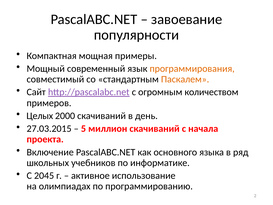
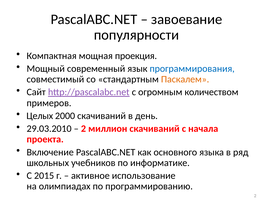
примеры: примеры -> проекция (136, 56)
программирования colour: orange -> blue (192, 69)
27.03.2015: 27.03.2015 -> 29.03.2010 (49, 129)
5: 5 -> 2 (83, 129)
2045: 2045 -> 2015 (44, 175)
